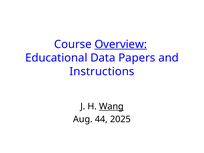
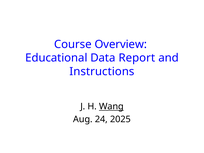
Overview underline: present -> none (121, 44)
Papers: Papers -> Report (137, 58)
44: 44 -> 24 (101, 119)
